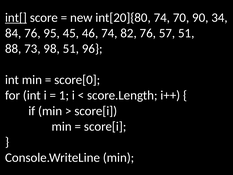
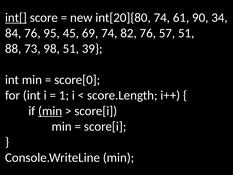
70: 70 -> 61 (181, 18)
46: 46 -> 69 (90, 33)
96: 96 -> 39 (92, 49)
min underline: none -> present (50, 111)
